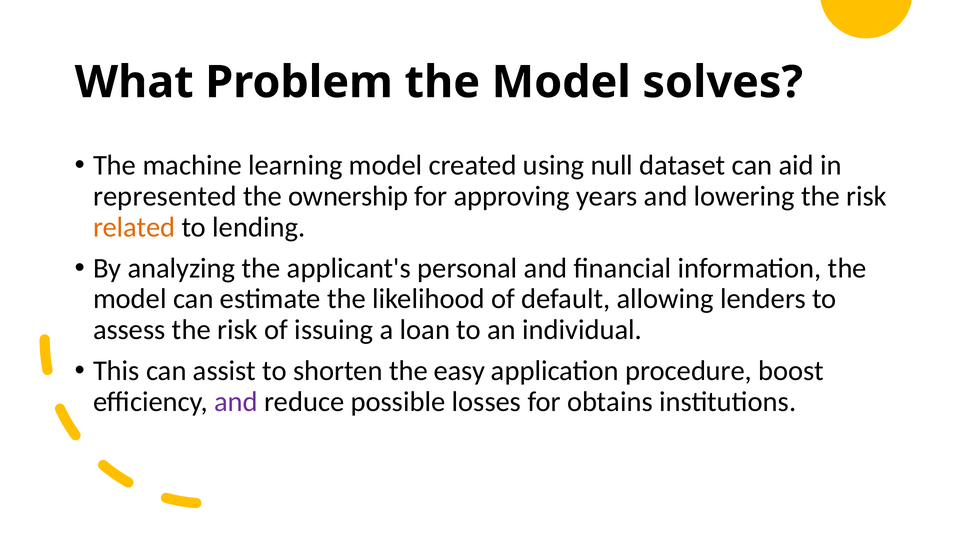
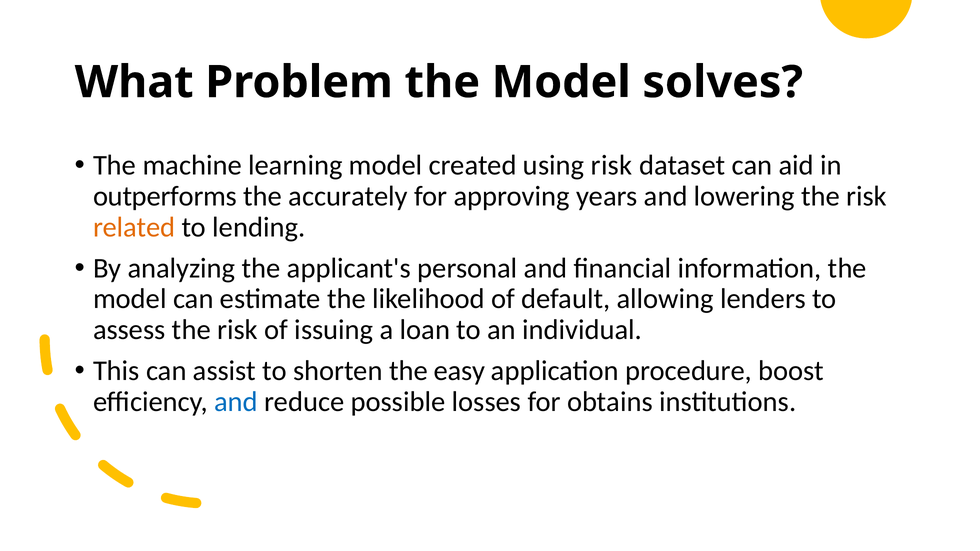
using null: null -> risk (612, 166)
represented: represented -> outperforms (165, 196)
ownership: ownership -> accurately (348, 196)
and colour: purple -> blue (236, 402)
